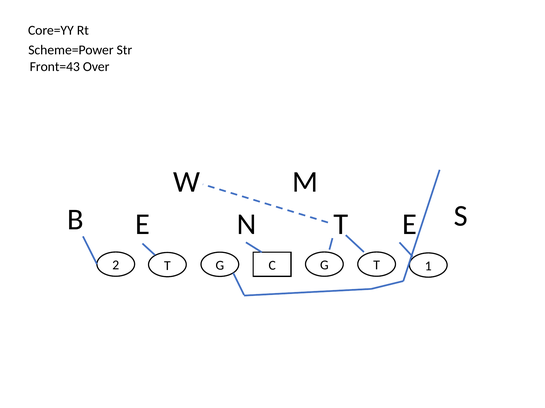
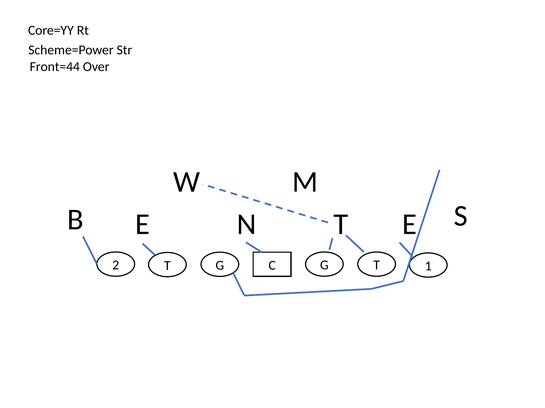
Front=43: Front=43 -> Front=44 (55, 67)
